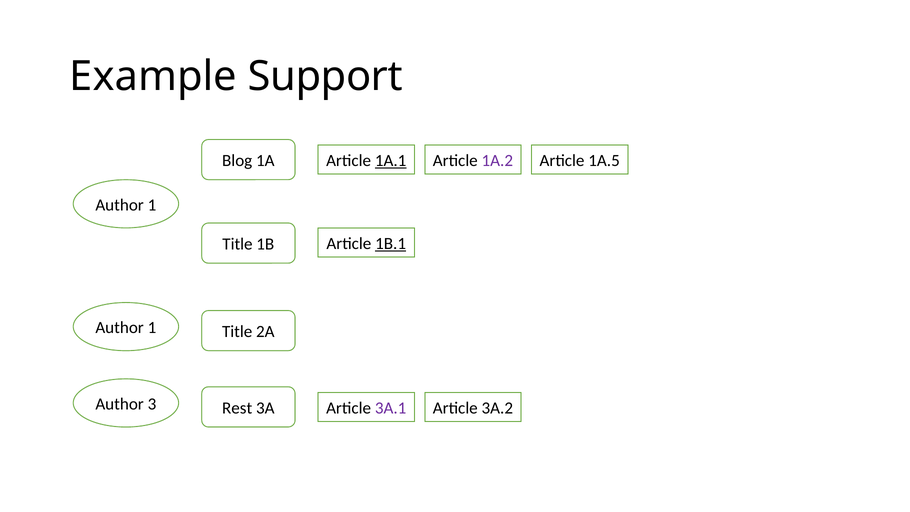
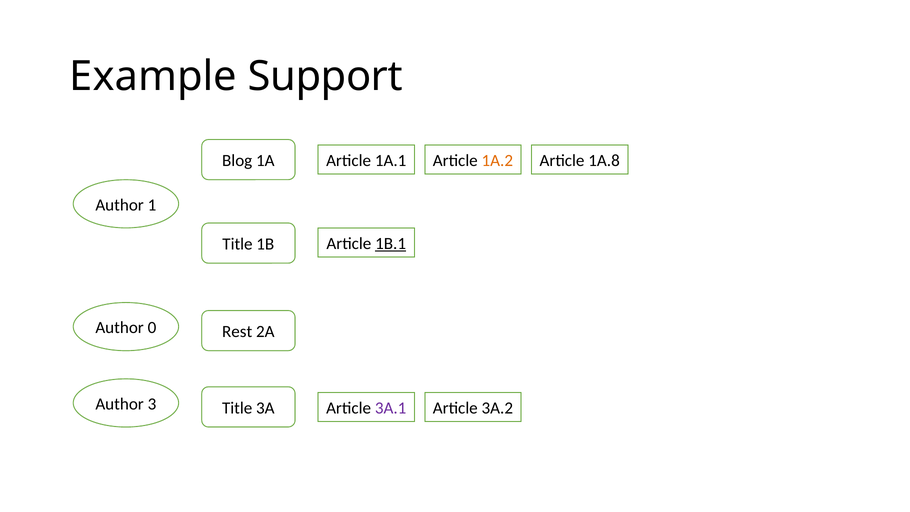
1A.1 underline: present -> none (391, 161)
1A.2 colour: purple -> orange (497, 161)
1A.5: 1A.5 -> 1A.8 (604, 161)
1: 1 -> 0 (152, 328)
Title: Title -> Rest (237, 332)
Rest: Rest -> Title (237, 408)
